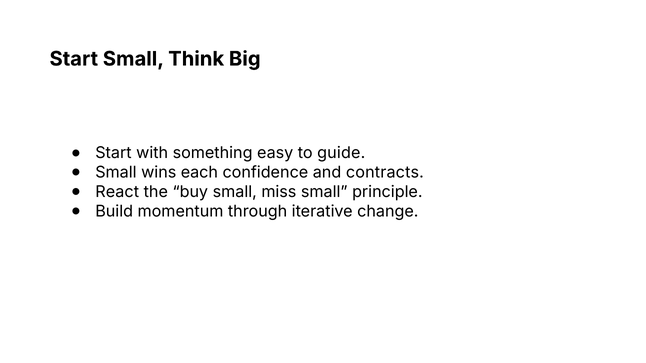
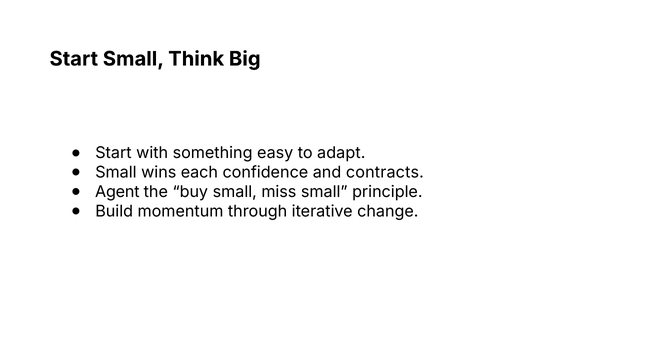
guide: guide -> adapt (341, 153)
React: React -> Agent (117, 192)
